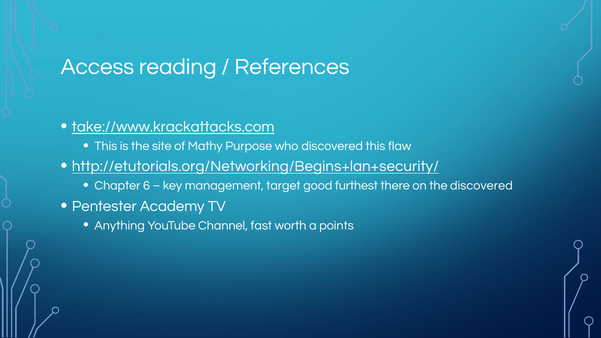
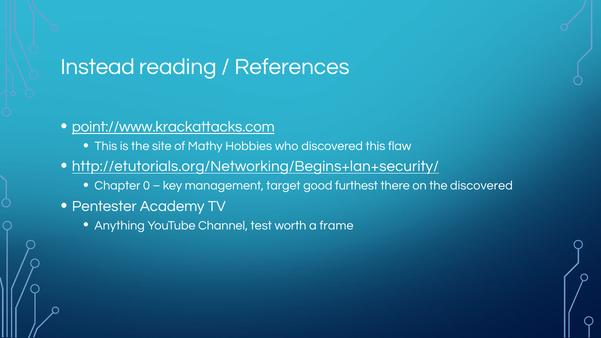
Access: Access -> Instead (98, 67)
take://www.krackattacks.com: take://www.krackattacks.com -> point://www.krackattacks.com (173, 127)
Purpose: Purpose -> Hobbies (249, 146)
6: 6 -> 0 (147, 186)
fast: fast -> test (261, 225)
points: points -> frame (336, 225)
